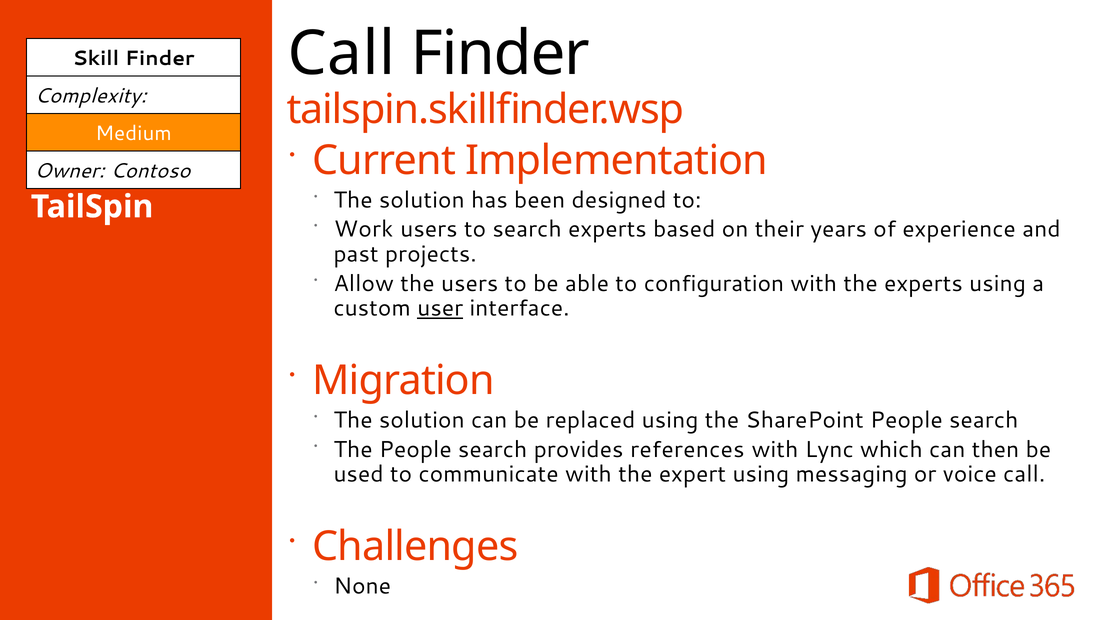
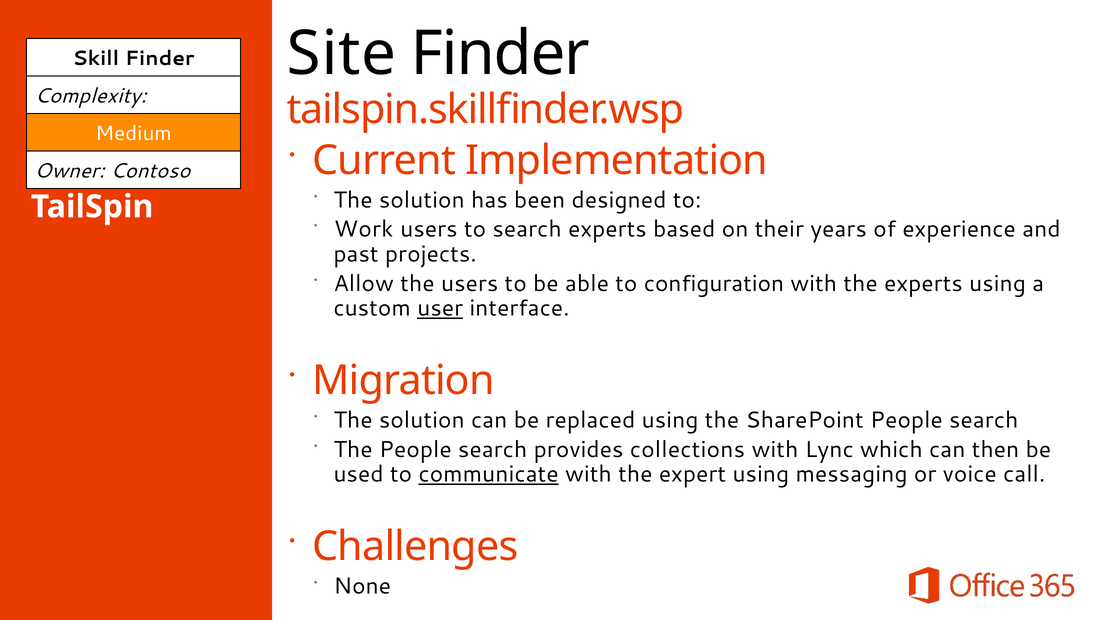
Call: Call -> Site (342, 54)
references: references -> collections (687, 449)
communicate underline: none -> present (489, 474)
